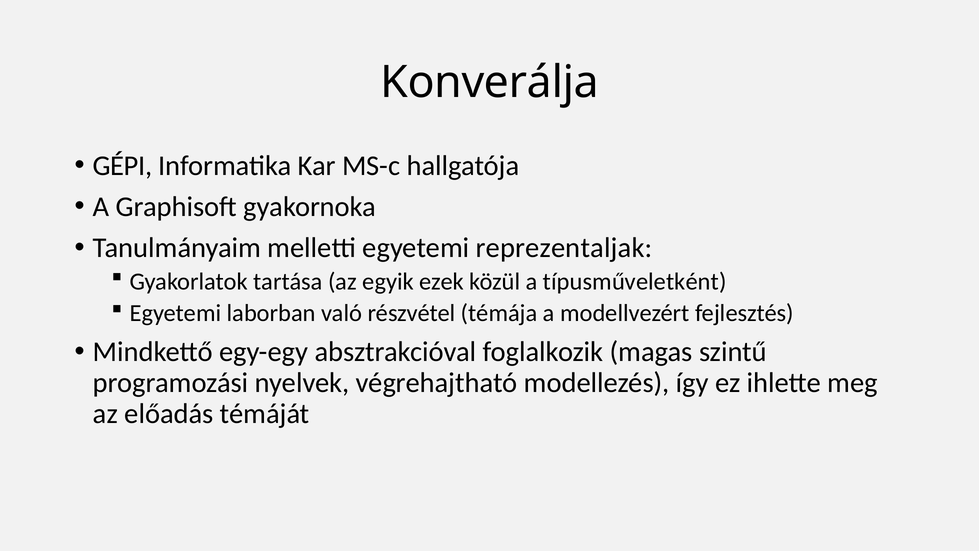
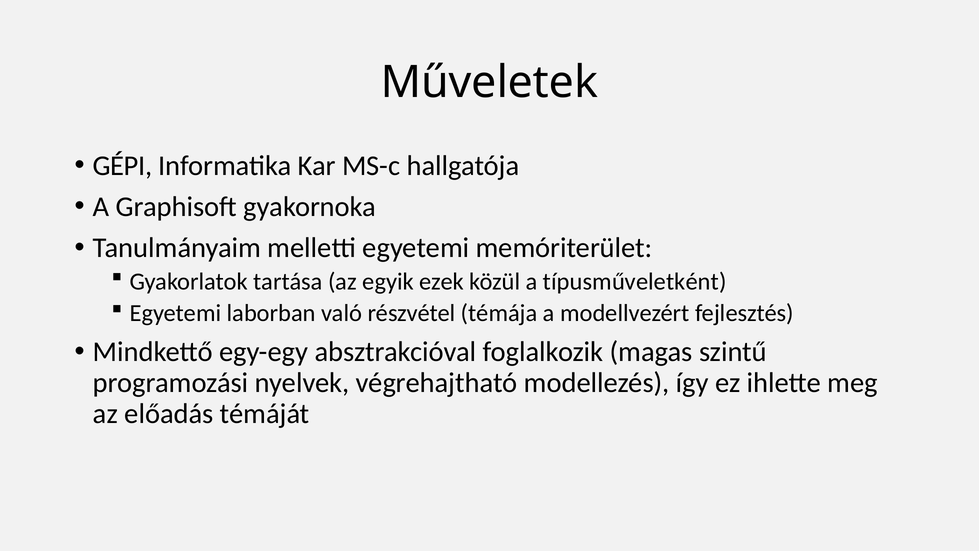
Konverálja: Konverálja -> Műveletek (489, 82)
reprezentaljak: reprezentaljak -> memóriterület (564, 248)
